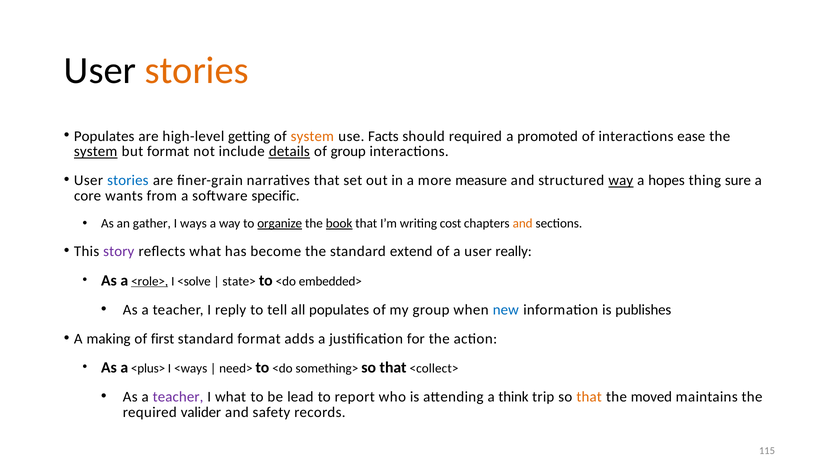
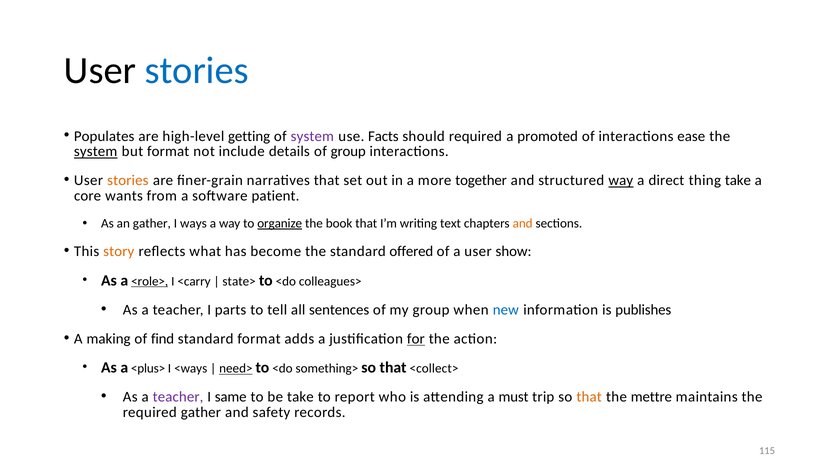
stories colour: orange -> blue (197, 71)
system colour: orange -> purple (312, 136)
details underline: present -> none (289, 151)
stories colour: blue -> orange (128, 180)
measure: measure -> together (481, 180)
hopes: hopes -> direct (666, 180)
thing sure: sure -> take (738, 180)
specific: specific -> patient (275, 196)
book underline: present -> none (339, 223)
cost: cost -> text (450, 223)
story colour: purple -> orange (119, 251)
extend: extend -> offered (411, 251)
really: really -> show (514, 251)
<solve: <solve -> <carry (194, 281)
embedded>: embedded> -> colleagues> (330, 281)
reply: reply -> parts (231, 310)
all populates: populates -> sentences (339, 310)
first: first -> find (163, 339)
for underline: none -> present (416, 339)
need> underline: none -> present (236, 368)
I what: what -> same (231, 397)
be lead: lead -> take (300, 397)
think: think -> must (514, 397)
moved: moved -> mettre (651, 397)
required valider: valider -> gather (201, 412)
